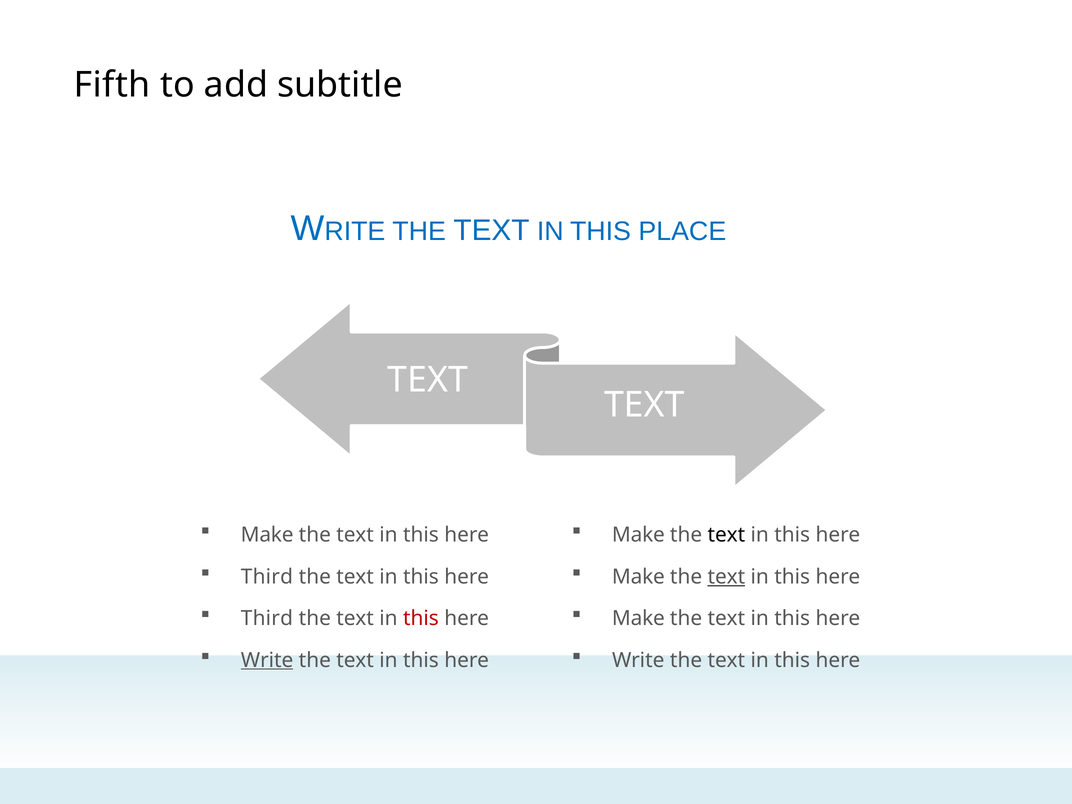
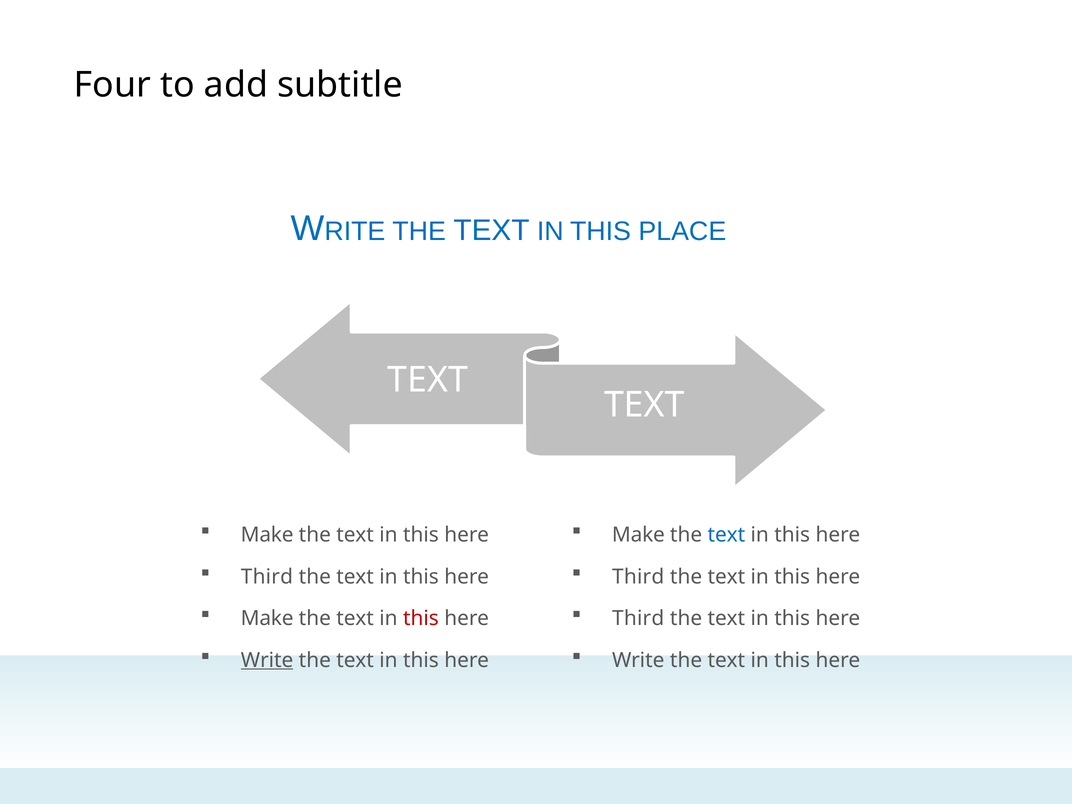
Fifth: Fifth -> Four (112, 85)
text colour: black -> blue (726, 535)
Make: Make -> Third (638, 577)
text underline: present -> none (726, 577)
Third: Third -> Make (267, 618)
Make: Make -> Third (638, 618)
